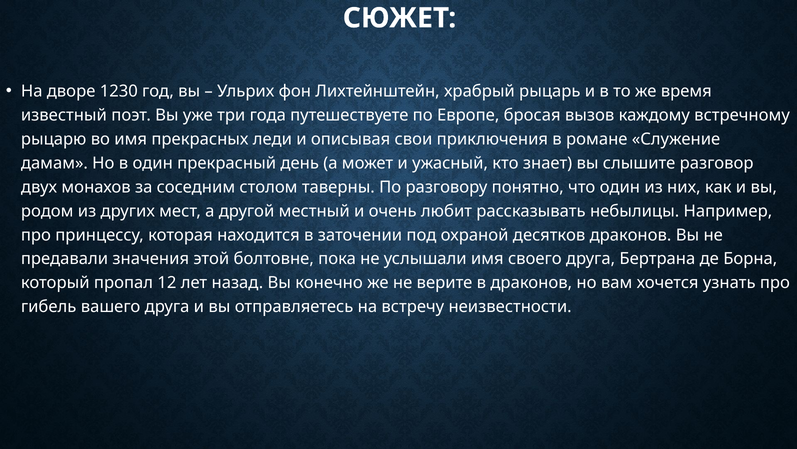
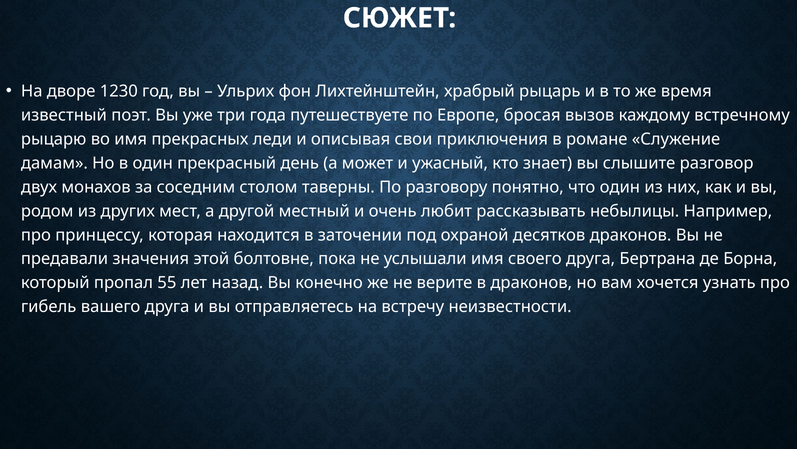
12: 12 -> 55 (167, 283)
